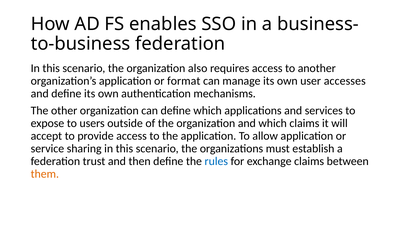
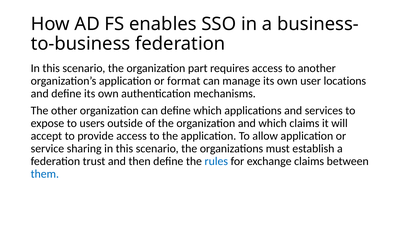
also: also -> part (198, 68)
accesses: accesses -> locations (345, 81)
them colour: orange -> blue (45, 174)
